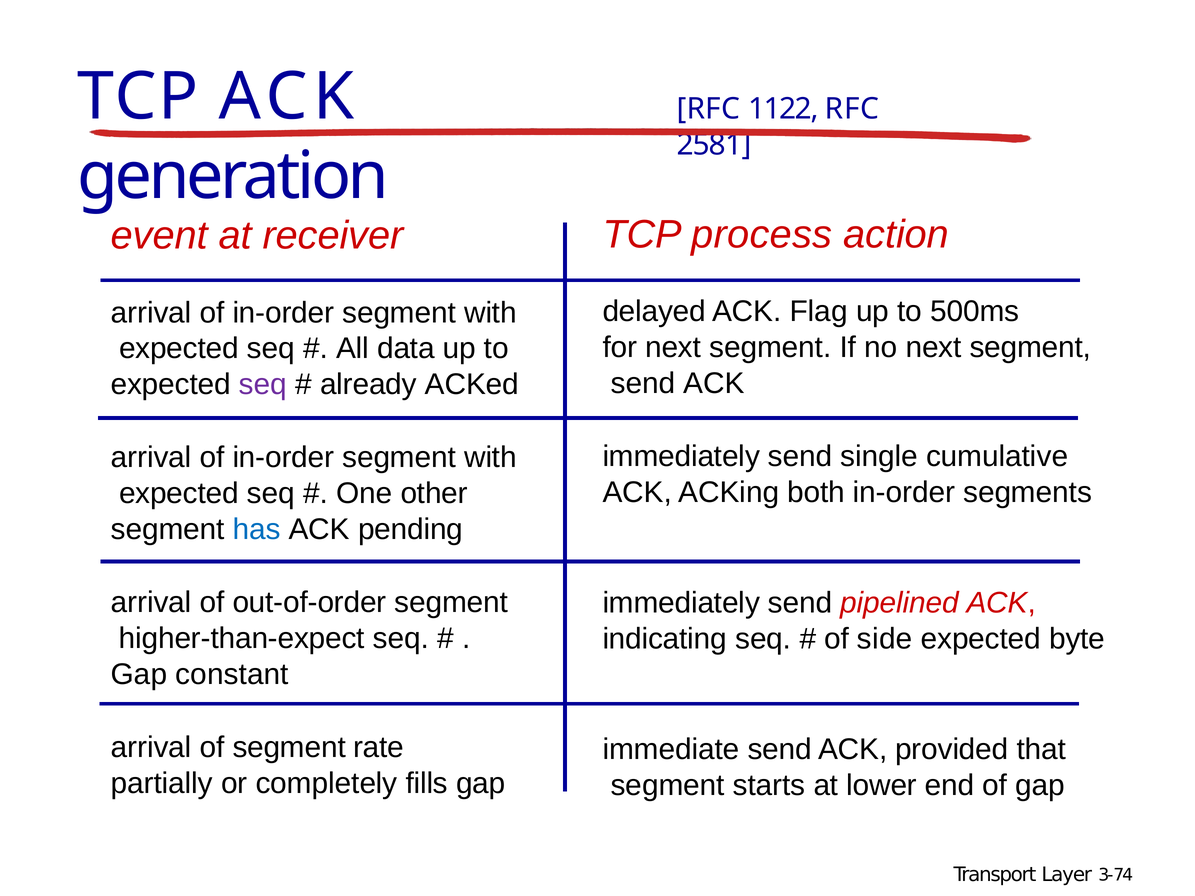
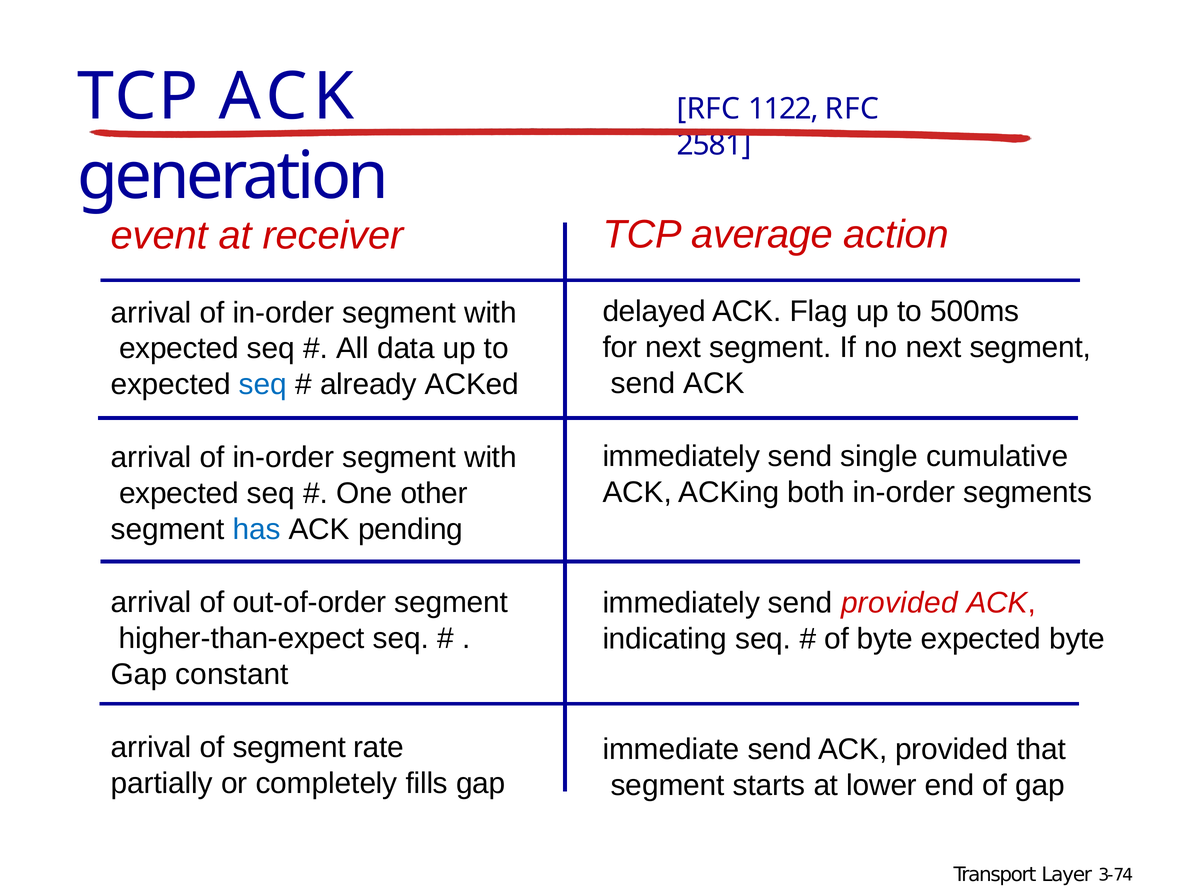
process: process -> average (762, 235)
seq colour: purple -> blue (263, 384)
send pipelined: pipelined -> provided (899, 603)
of side: side -> byte (885, 639)
